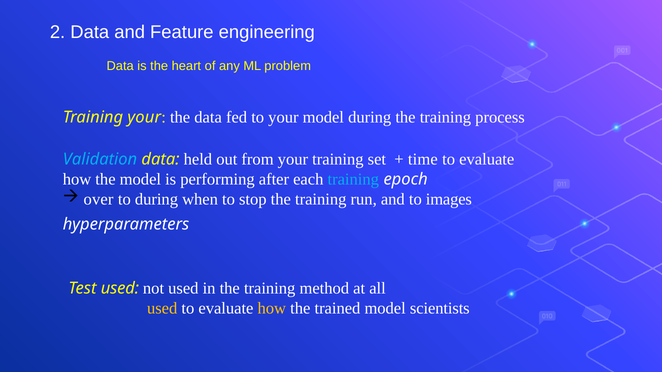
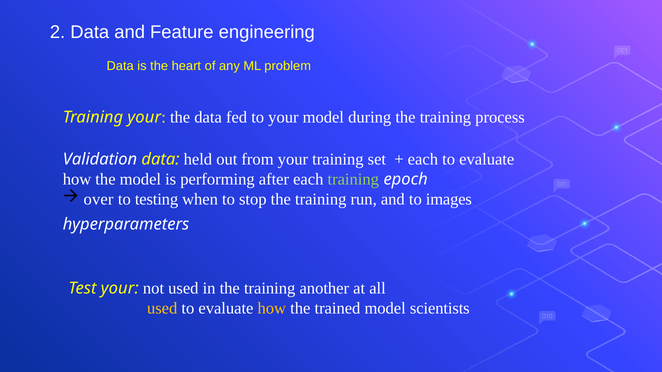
Validation colour: light blue -> white (100, 160)
time: time -> each (423, 160)
training colour: light blue -> light green (353, 179)
to during: during -> testing (157, 199)
Test used: used -> your (120, 289)
method: method -> another (324, 289)
